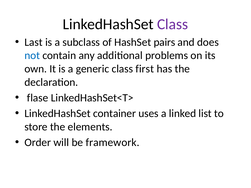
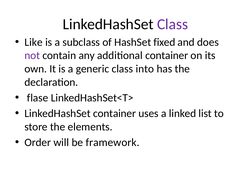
Last: Last -> Like (34, 42)
pairs: pairs -> fixed (164, 42)
not colour: blue -> purple (32, 56)
additional problems: problems -> container (167, 56)
first: first -> into (145, 69)
